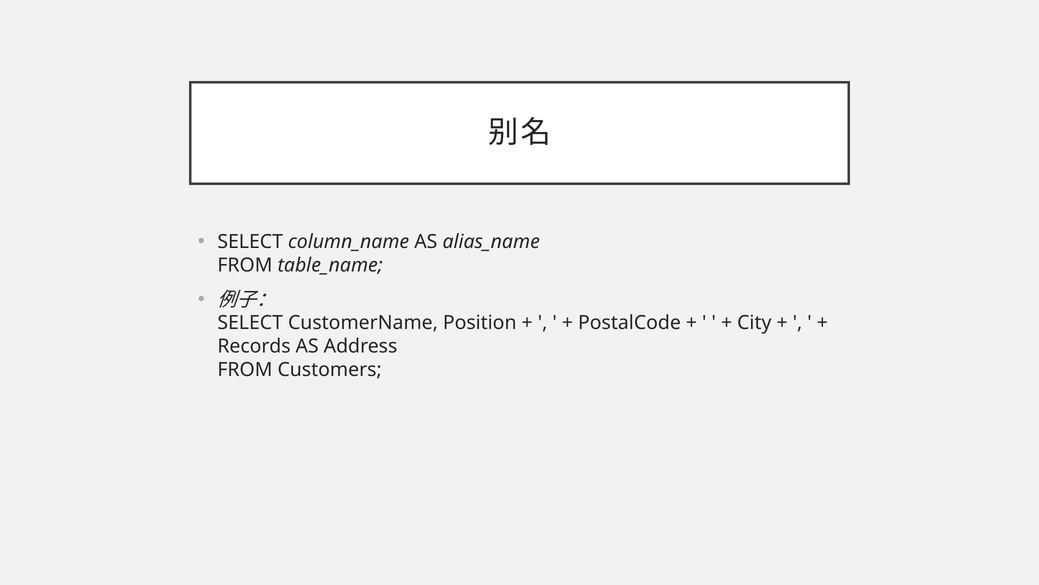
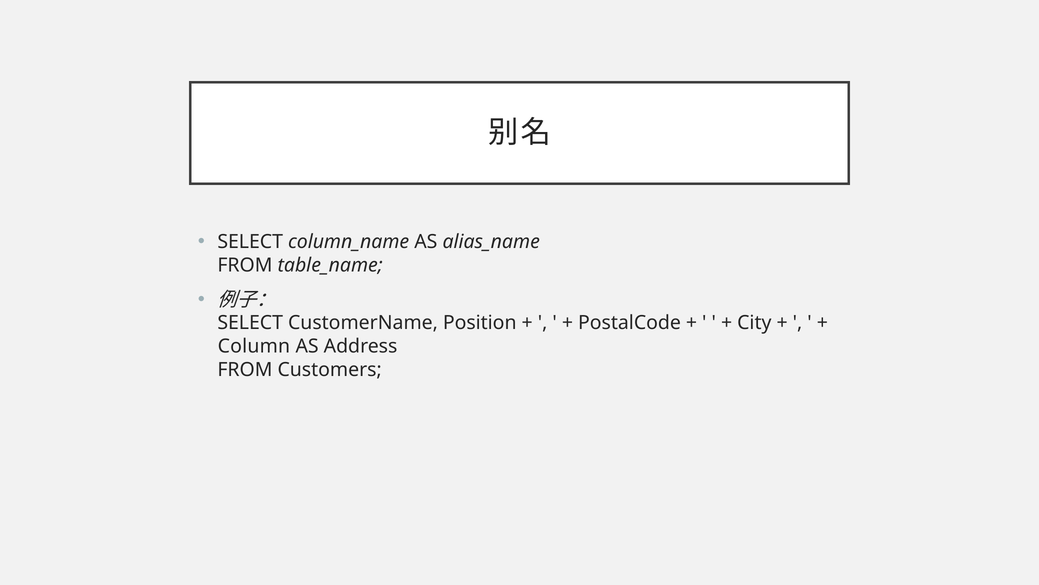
Records: Records -> Column (254, 346)
